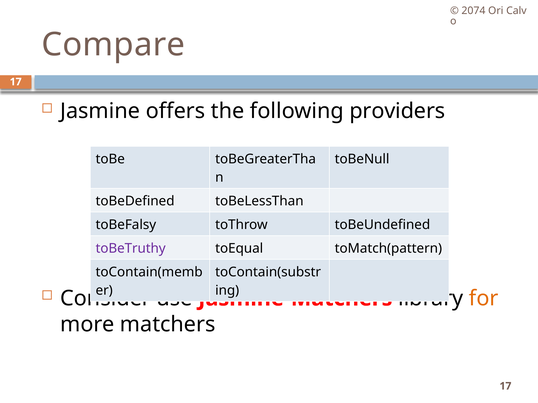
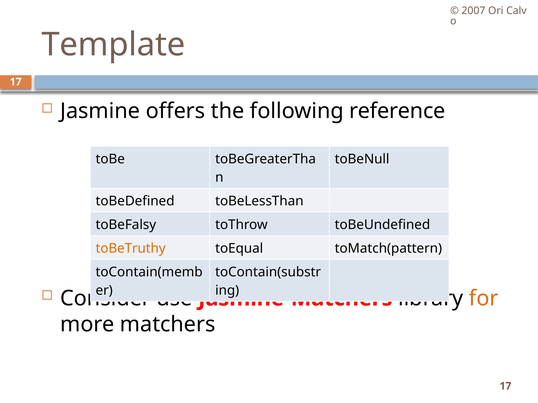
2074: 2074 -> 2007 (473, 11)
Compare: Compare -> Template (113, 45)
providers: providers -> reference (397, 111)
toBeTruthy colour: purple -> orange (131, 249)
